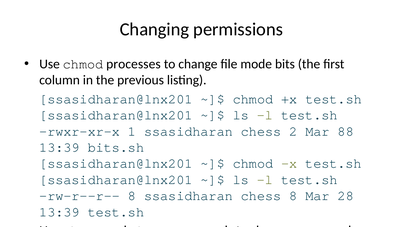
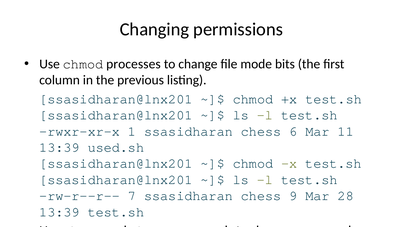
2: 2 -> 6 (293, 131)
88: 88 -> 11 (346, 131)
bits.sh: bits.sh -> used.sh (116, 147)
rw-r--r-- 8: 8 -> 7 (132, 196)
chess 8: 8 -> 9 (293, 196)
